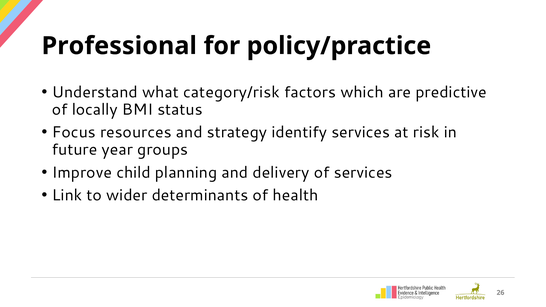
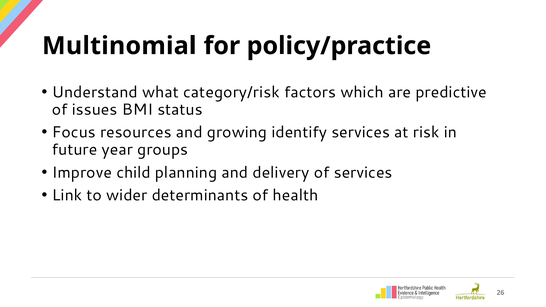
Professional: Professional -> Multinomial (119, 46)
locally: locally -> issues (95, 110)
strategy: strategy -> growing (237, 132)
